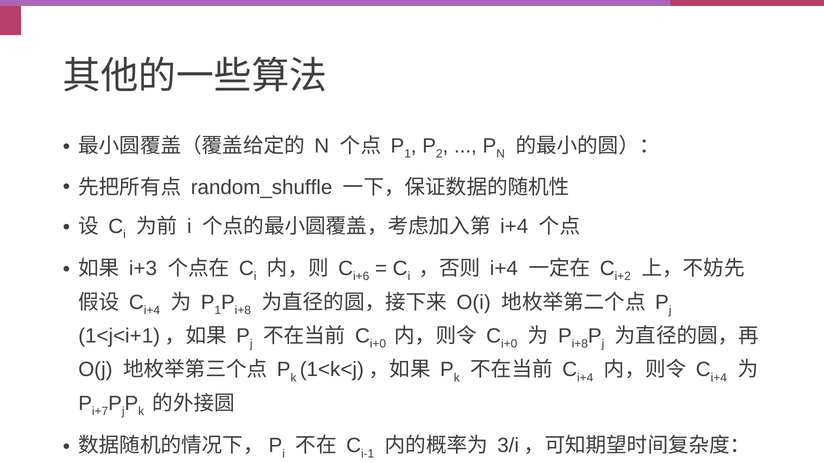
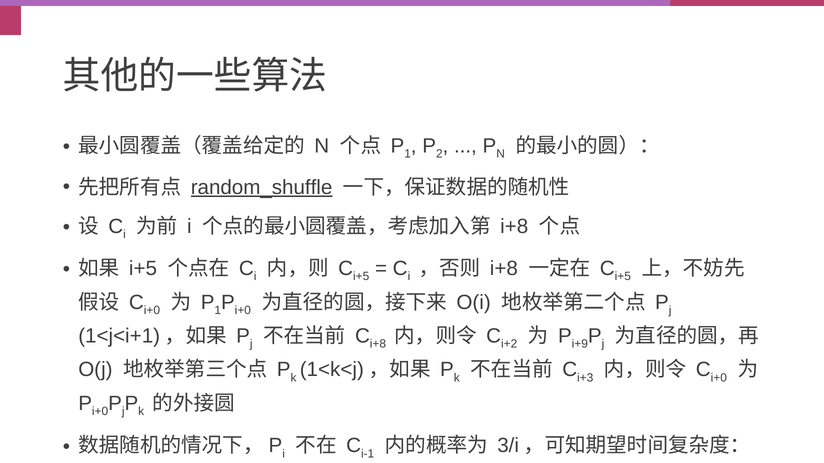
random_shuffle underline: none -> present (262, 188)
i+4: i+4 -> i+8 (514, 226)
i+3: i+3 -> i+5 (143, 269)
i+6: i+6 -> i+5 (361, 277)
i+4: i+4 -> i+8 (504, 269)
i+2: i+2 -> i+5 (623, 277)
i+4: i+4 -> i+0 (152, 311)
i+8: i+8 -> i+0 (243, 311)
i+0: i+0 -> i+8 (378, 344)
i+0: i+0 -> i+2 (509, 344)
i+8: i+8 -> i+9 (580, 344)
i+4: i+4 -> i+3 (585, 378)
i+4: i+4 -> i+0 (719, 378)
i+7: i+7 -> i+0 (100, 412)
